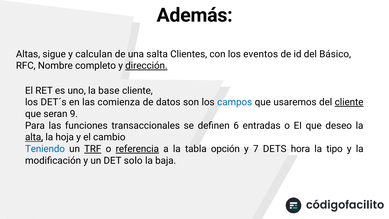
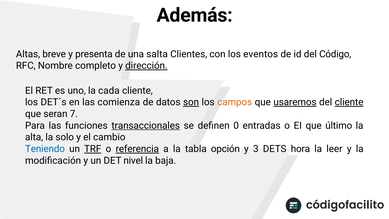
sigue: sigue -> breve (54, 54)
calculan: calculan -> presenta (94, 54)
Básico: Básico -> Código (335, 54)
base: base -> cada (109, 90)
son underline: none -> present (191, 102)
campos colour: blue -> orange (235, 102)
usaremos underline: none -> present (295, 102)
9: 9 -> 7 (74, 114)
transaccionales underline: none -> present (146, 125)
6: 6 -> 0 (236, 125)
deseo: deseo -> último (339, 125)
alta underline: present -> none (34, 137)
hoja: hoja -> solo (65, 137)
7: 7 -> 3 (256, 149)
tipo: tipo -> leer (334, 149)
solo: solo -> nivel (133, 160)
